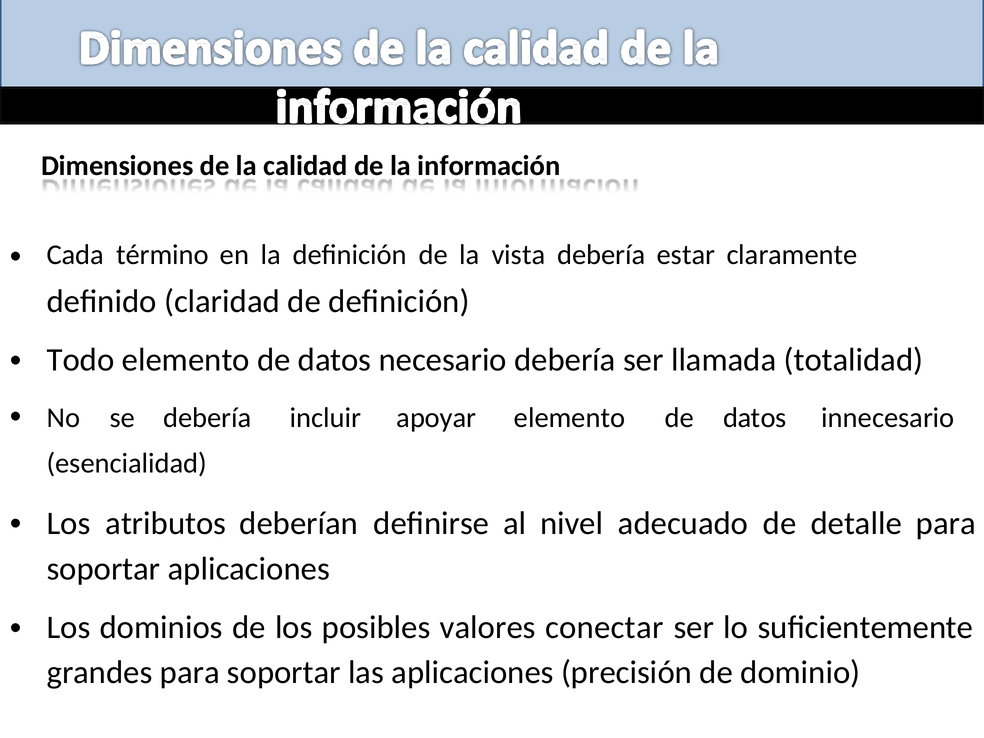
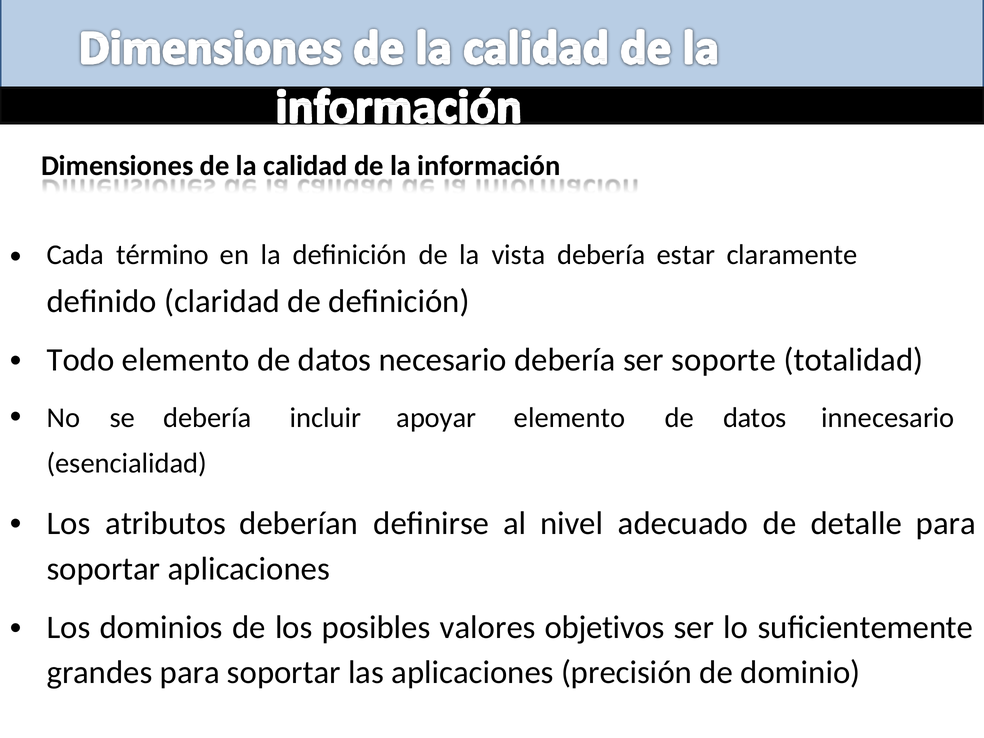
llamada: llamada -> soporte (724, 360)
conectar: conectar -> objetivos (605, 627)
